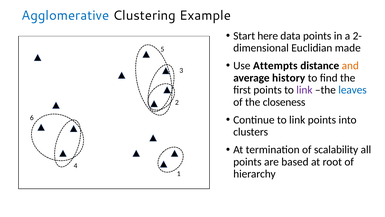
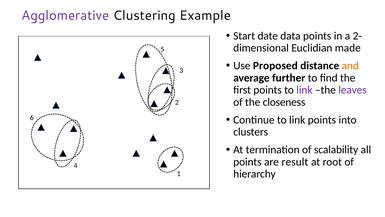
Agglomerative colour: blue -> purple (65, 16)
here: here -> date (268, 36)
Attempts: Attempts -> Proposed (275, 66)
history: history -> further (289, 78)
leaves colour: blue -> purple (353, 90)
based: based -> result (295, 162)
